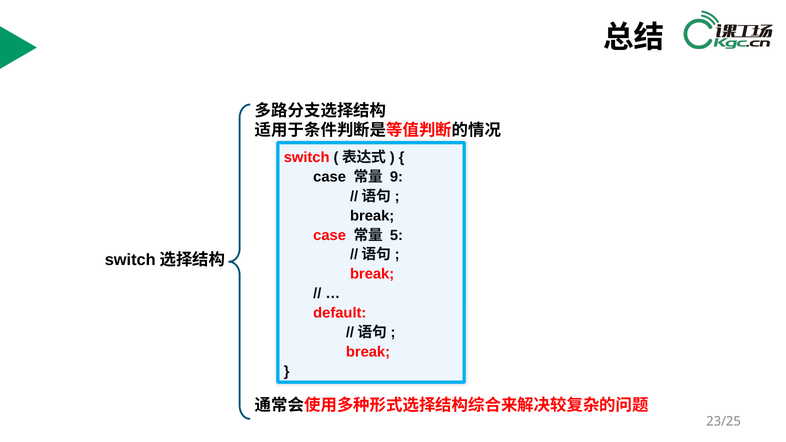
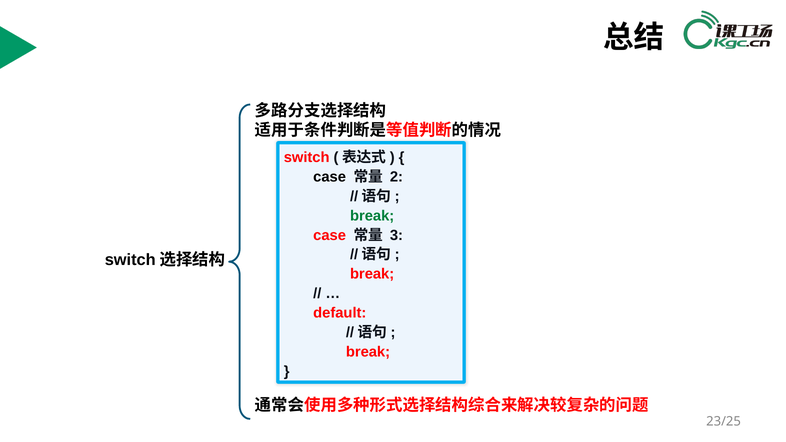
9: 9 -> 2 (396, 177)
break colour: black -> green (372, 216)
5: 5 -> 3 (396, 235)
